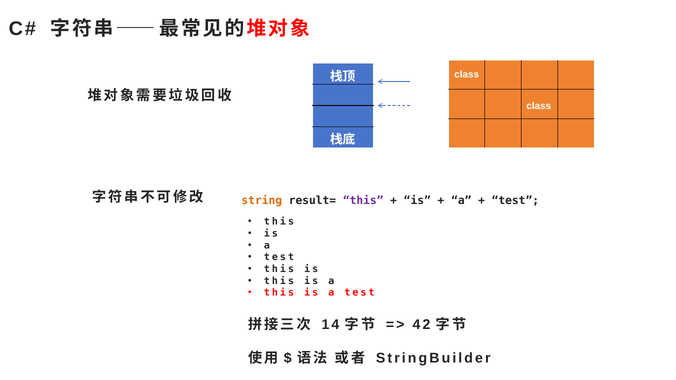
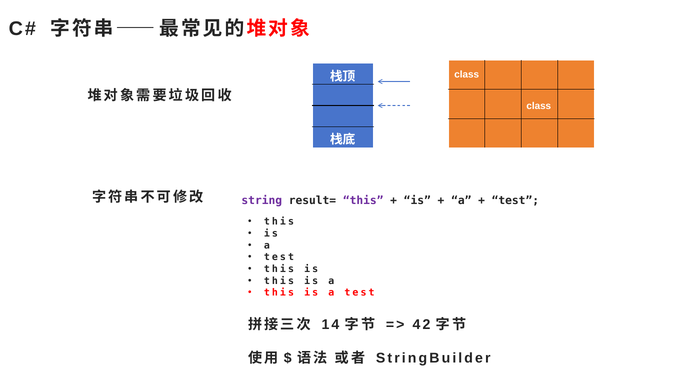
string colour: orange -> purple (262, 201)
